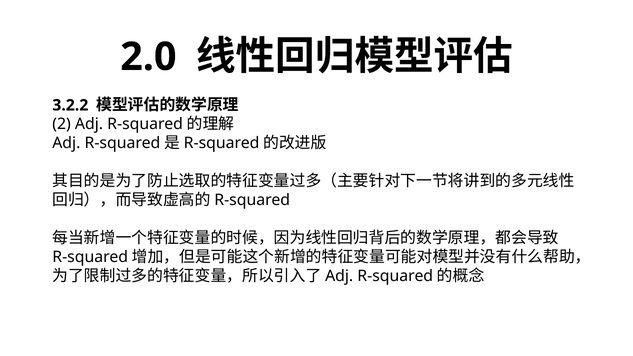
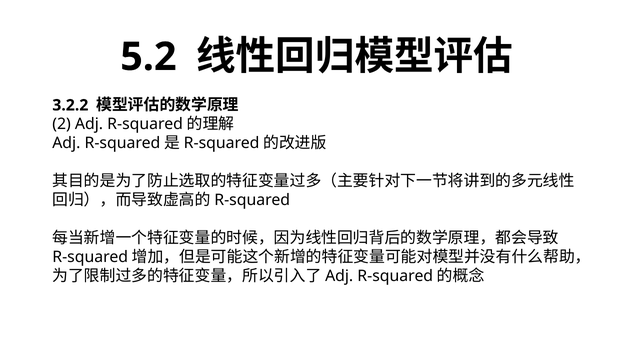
2.0: 2.0 -> 5.2 (148, 57)
